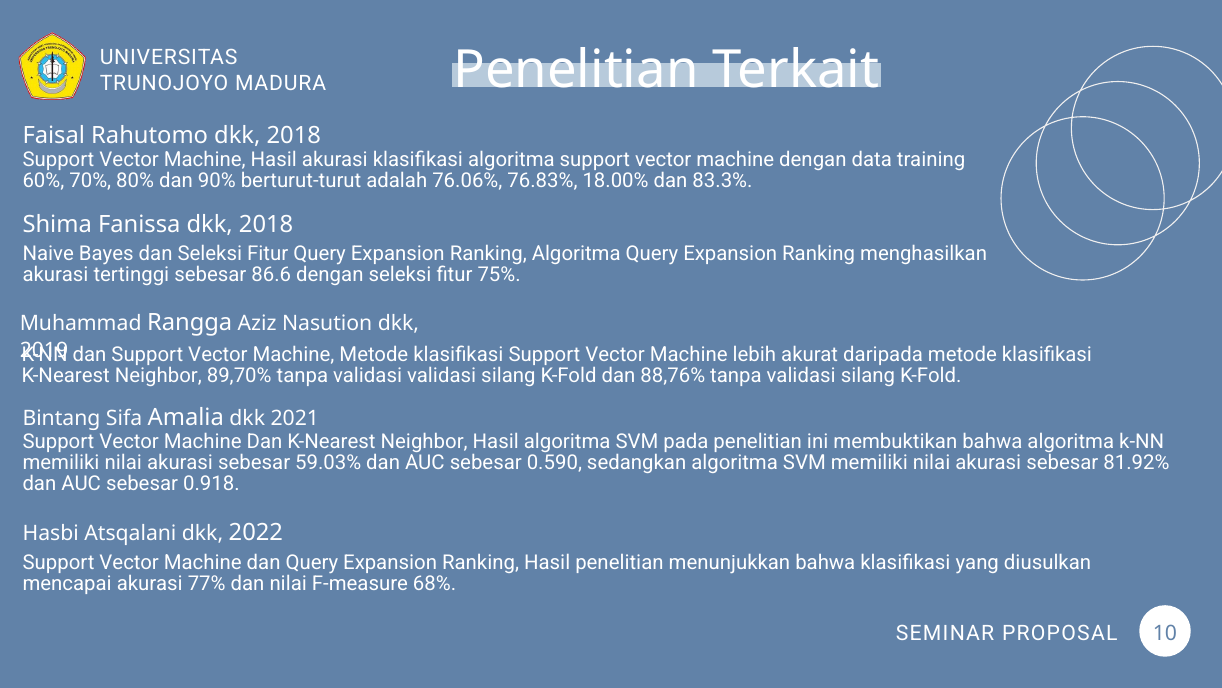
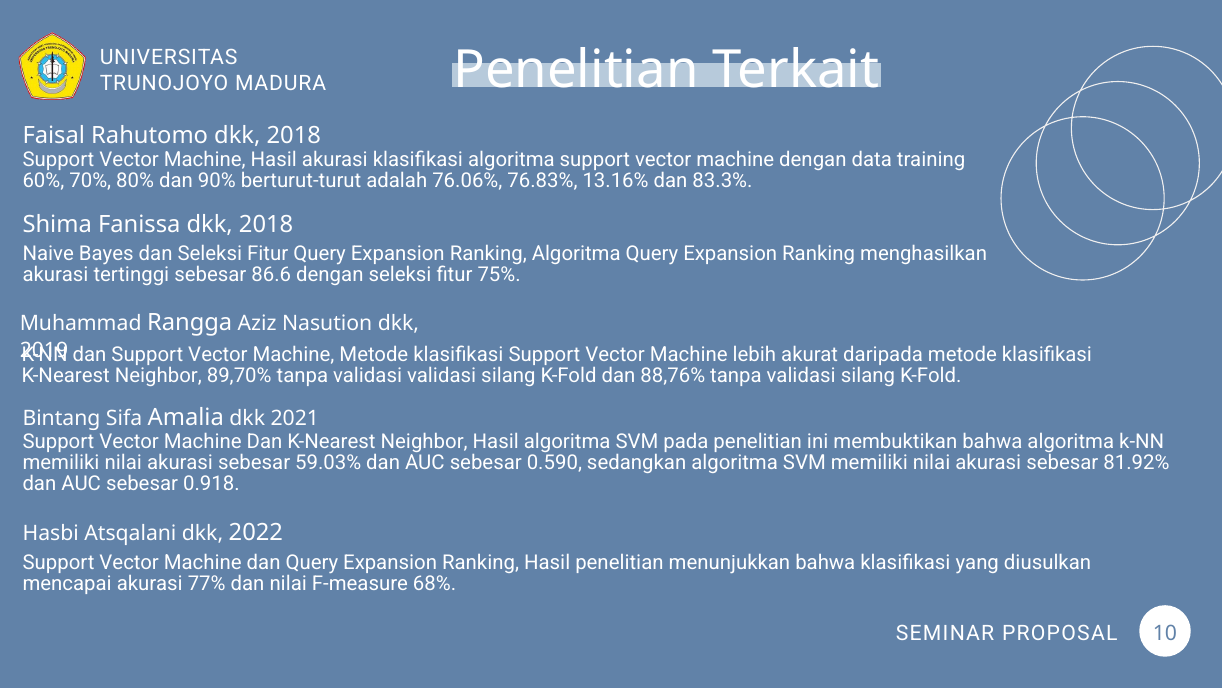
18.00%: 18.00% -> 13.16% (616, 181)
